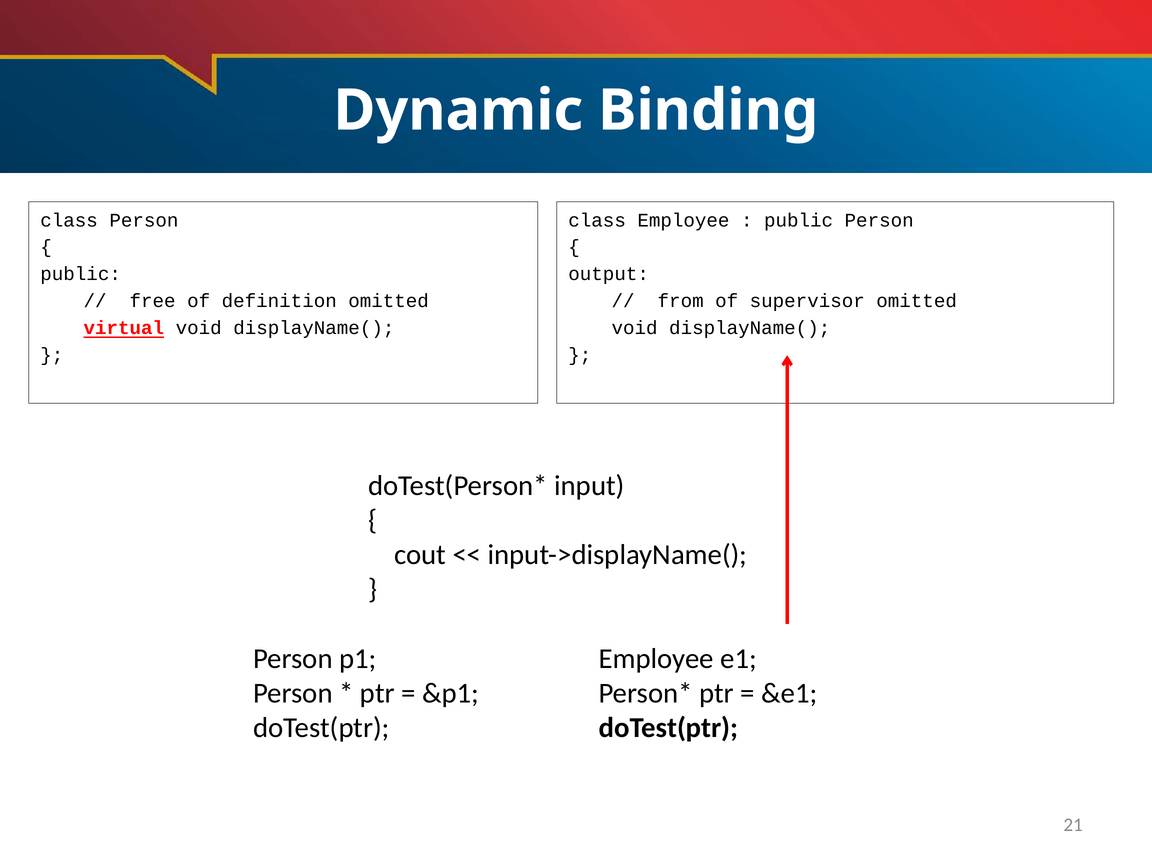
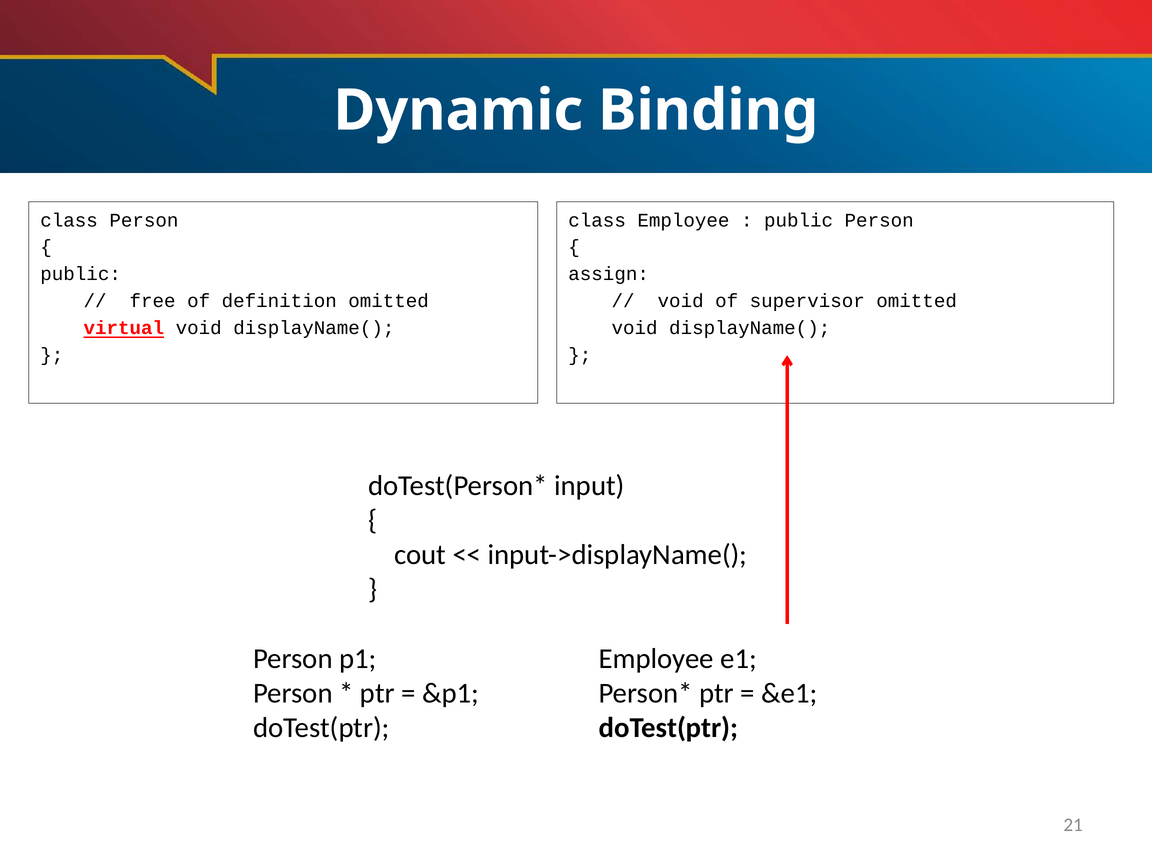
output: output -> assign (609, 274)
from: from -> void (681, 301)
